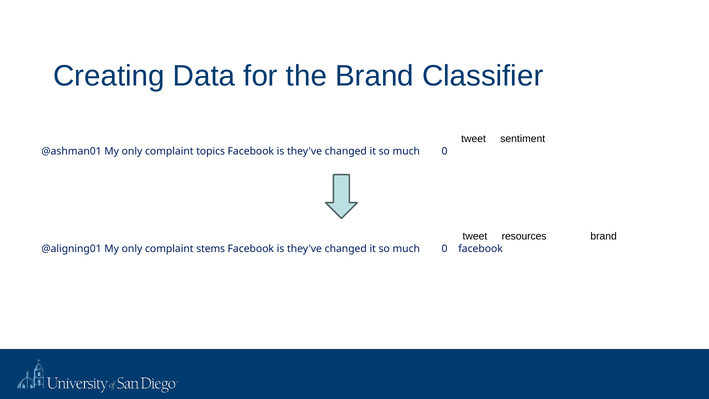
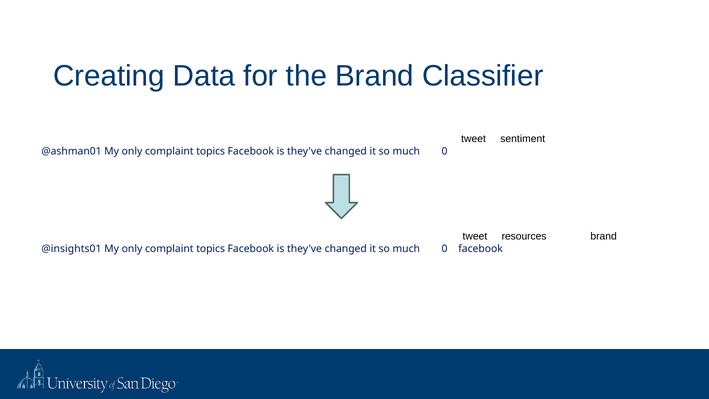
@aligning01: @aligning01 -> @insights01 (71, 249)
stems: stems -> topics (211, 249)
